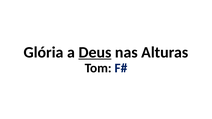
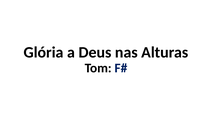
Deus underline: present -> none (95, 52)
